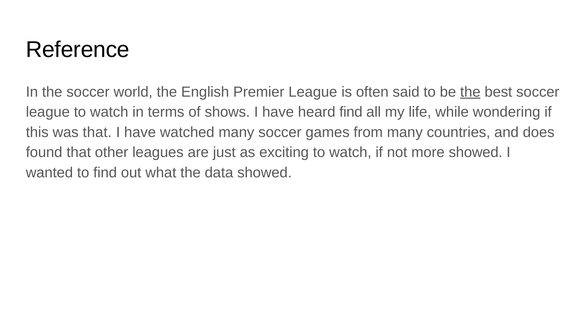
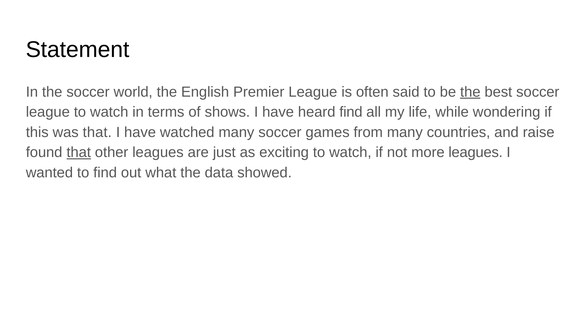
Reference: Reference -> Statement (78, 50)
does: does -> raise (539, 133)
that underline: none -> present (79, 153)
more showed: showed -> leagues (476, 153)
